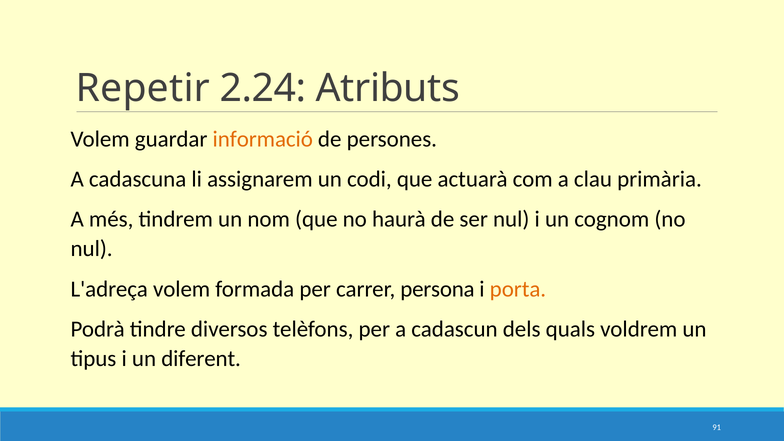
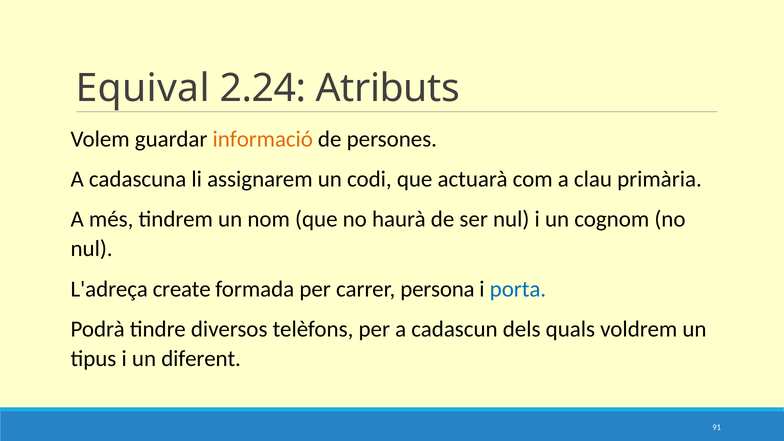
Repetir: Repetir -> Equival (143, 88)
L'adreça volem: volem -> create (182, 289)
porta colour: orange -> blue (518, 289)
